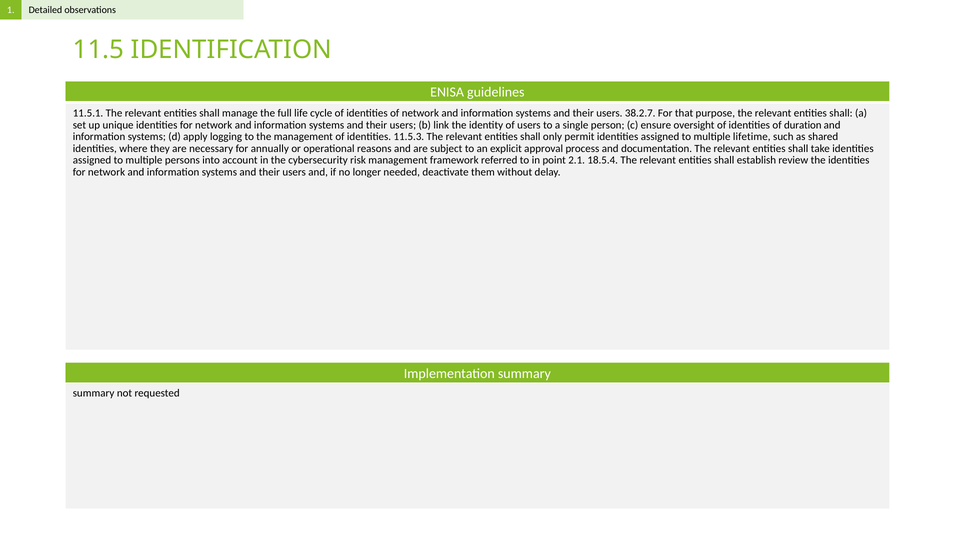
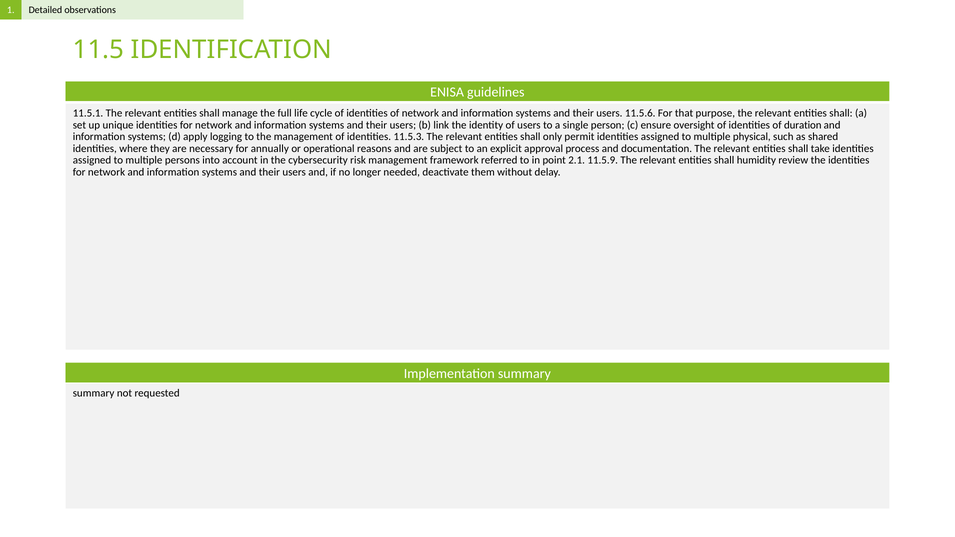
38.2.7: 38.2.7 -> 11.5.6 (640, 113)
lifetime: lifetime -> physical (752, 137)
18.5.4: 18.5.4 -> 11.5.9 (603, 160)
establish: establish -> humidity (756, 160)
